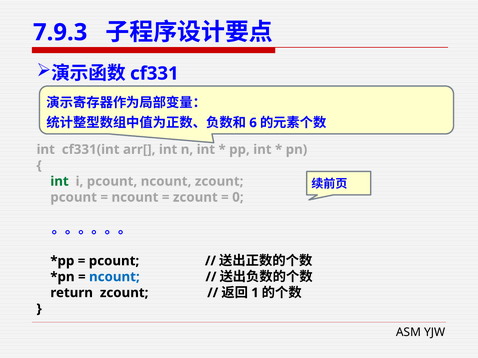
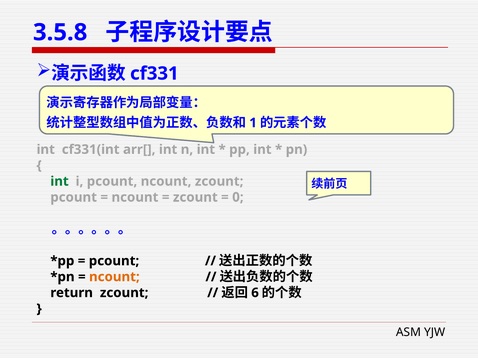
7.9.3: 7.9.3 -> 3.5.8 (60, 32)
6: 6 -> 1 (253, 123)
ncount colour: blue -> orange (114, 277)
1: 1 -> 6 (255, 293)
